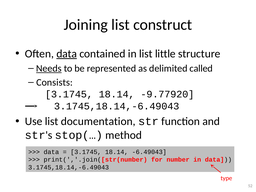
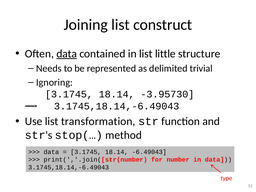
Needs underline: present -> none (49, 68)
called: called -> trivial (201, 68)
Consists: Consists -> Ignoring (55, 82)
-9.77920: -9.77920 -> -3.95730 (167, 94)
documentation: documentation -> transformation (98, 121)
